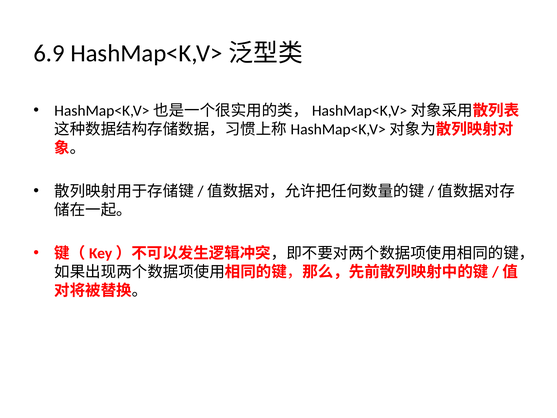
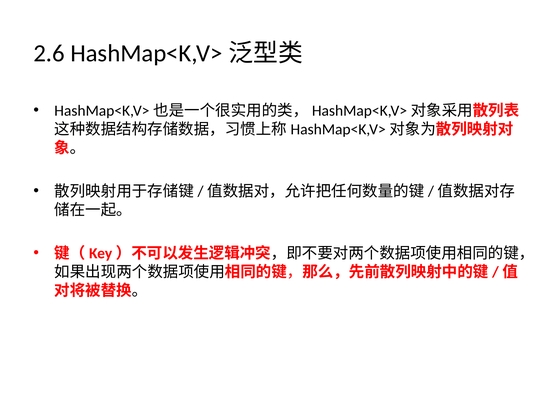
6.9: 6.9 -> 2.6 (49, 53)
